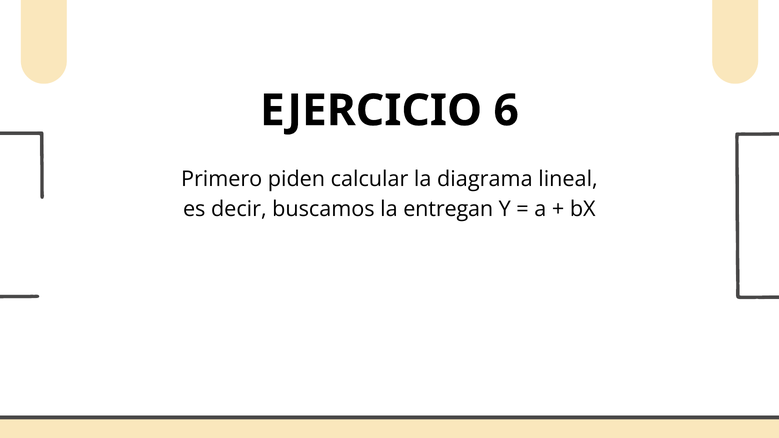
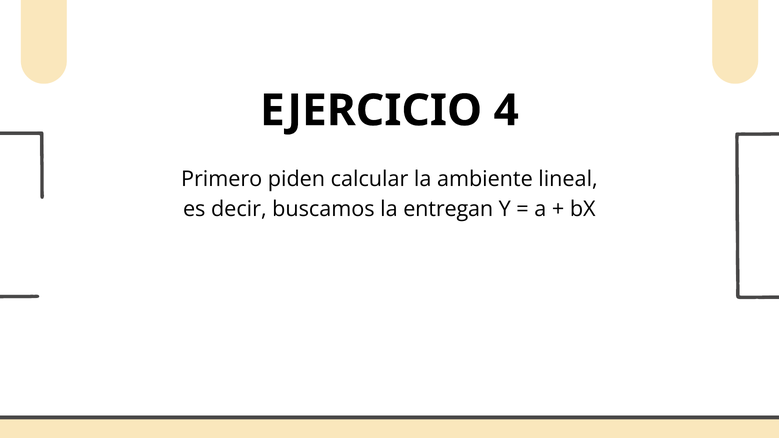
6: 6 -> 4 (506, 111)
diagrama: diagrama -> ambiente (485, 179)
